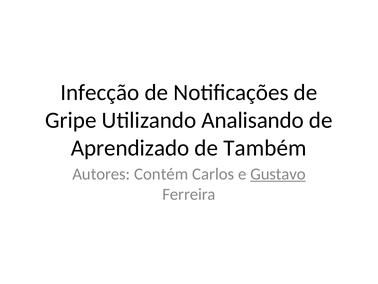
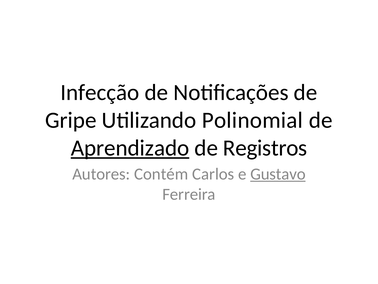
Analisando: Analisando -> Polinomial (252, 120)
Aprendizado underline: none -> present (130, 148)
Também: Também -> Registros (265, 148)
